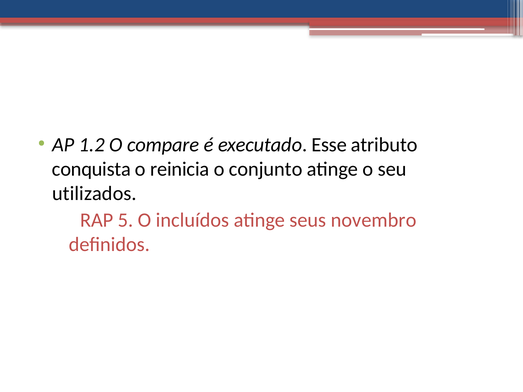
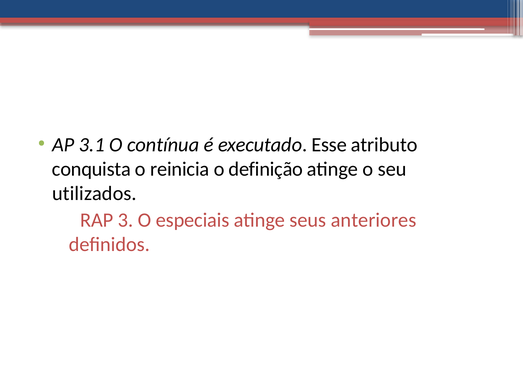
1.2: 1.2 -> 3.1 (92, 145)
compare: compare -> contínua (163, 145)
conjunto: conjunto -> definição (266, 169)
5: 5 -> 3 (126, 220)
incluídos: incluídos -> especiais (193, 220)
novembro: novembro -> anteriores (374, 220)
